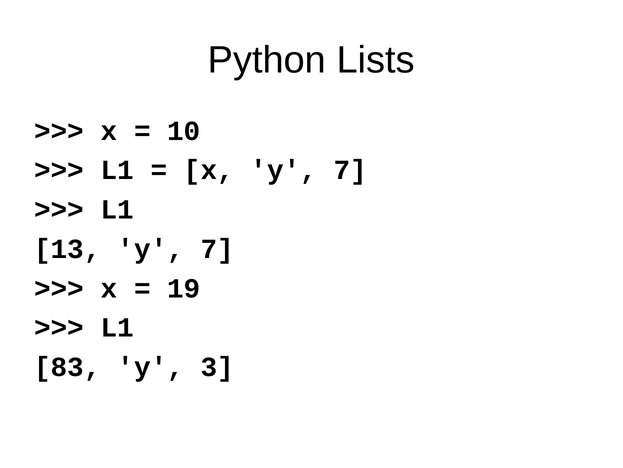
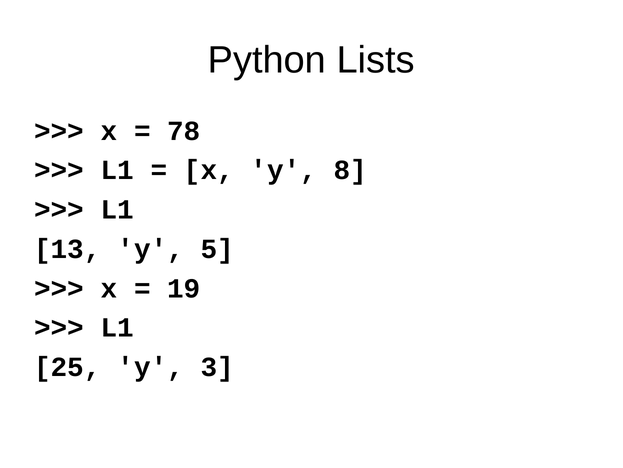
10: 10 -> 78 (184, 131)
x y 7: 7 -> 8 (350, 170)
13 y 7: 7 -> 5 (217, 249)
83: 83 -> 25 (67, 367)
